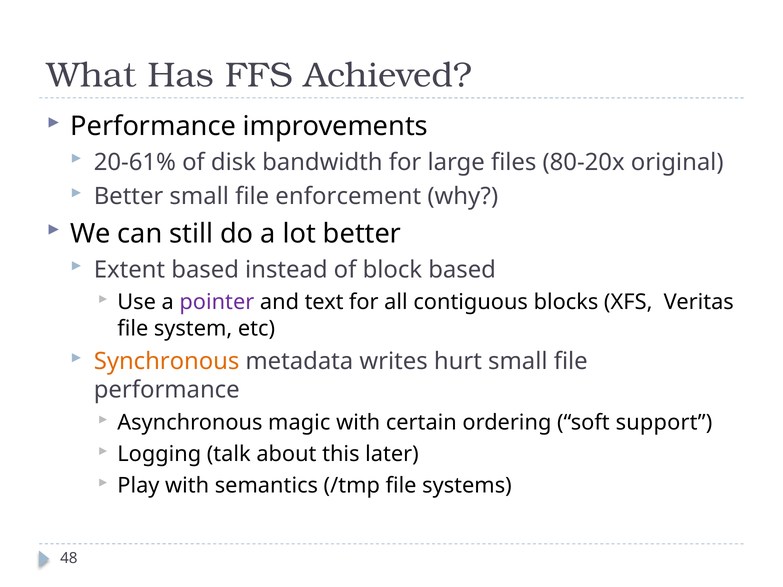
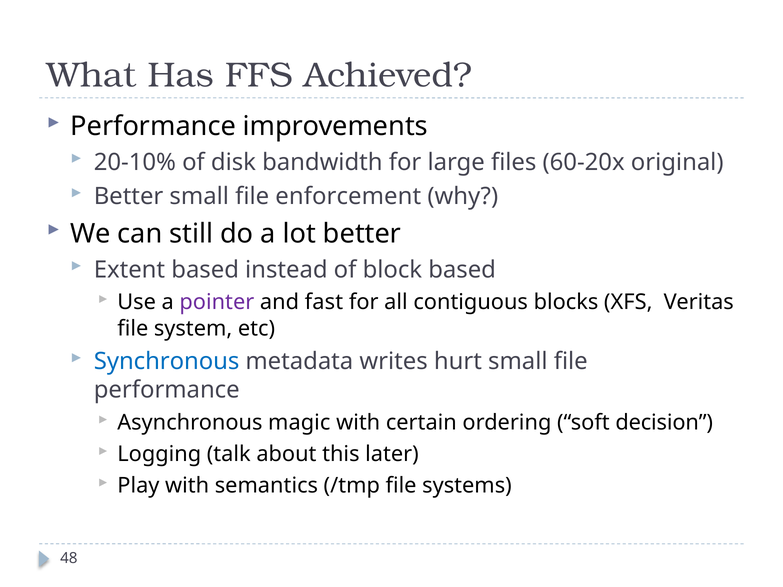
20-61%: 20-61% -> 20-10% (135, 162)
80-20x: 80-20x -> 60-20x (584, 162)
text: text -> fast (324, 302)
Synchronous colour: orange -> blue (167, 362)
support: support -> decision (664, 423)
